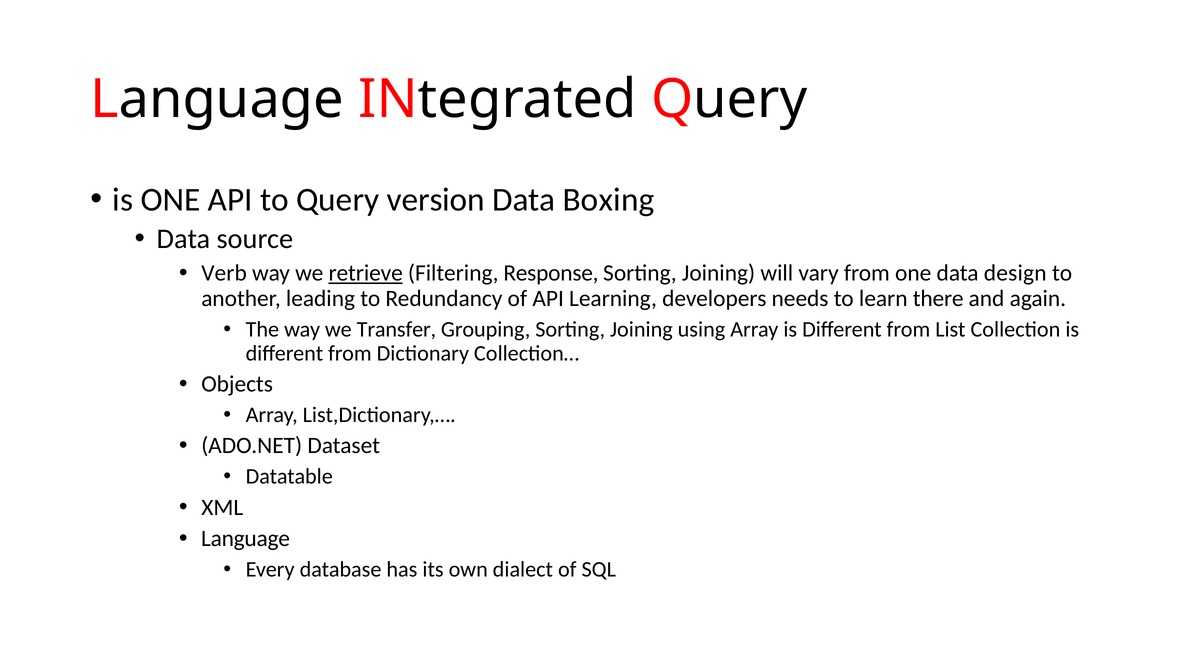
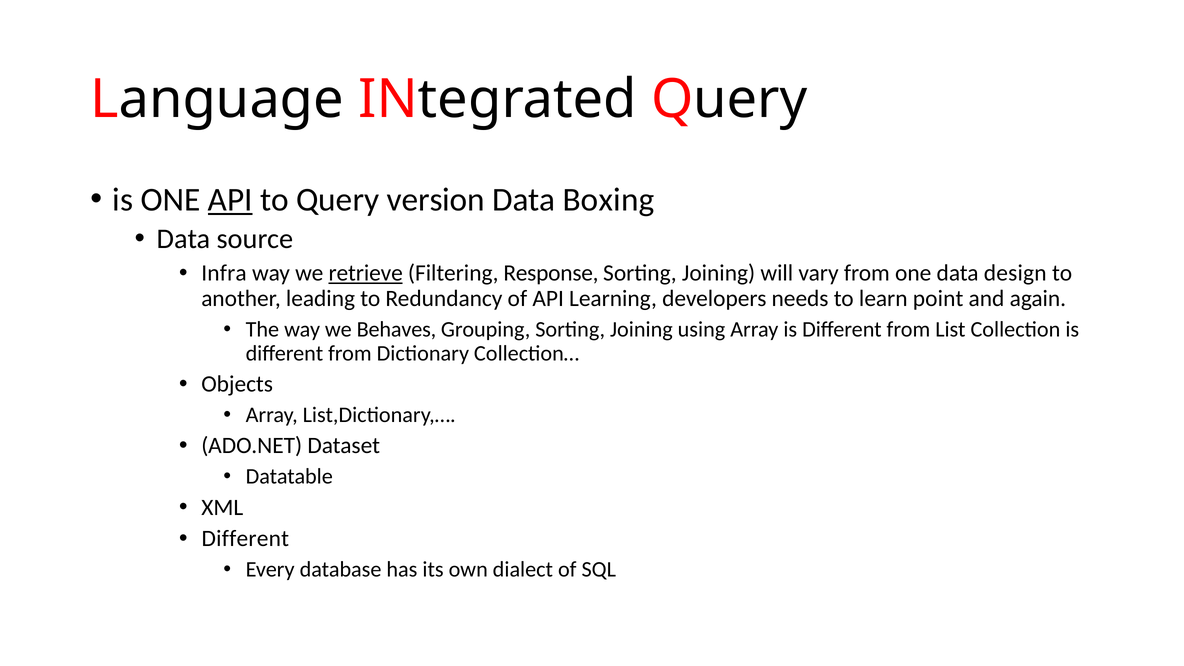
API underline: none -> present (230, 200)
Verb: Verb -> Infra (224, 273)
there: there -> point (938, 298)
Transfer: Transfer -> Behaves (396, 329)
Language: Language -> Different (245, 539)
